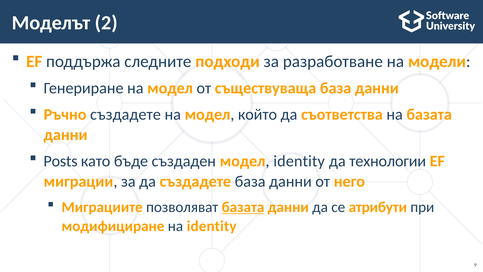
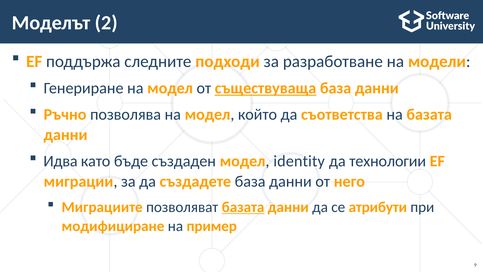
съществуваща underline: none -> present (266, 88)
Ръчно създадете: създадете -> позволява (126, 114)
Posts: Posts -> Идва (60, 161)
на identity: identity -> пример (212, 226)
